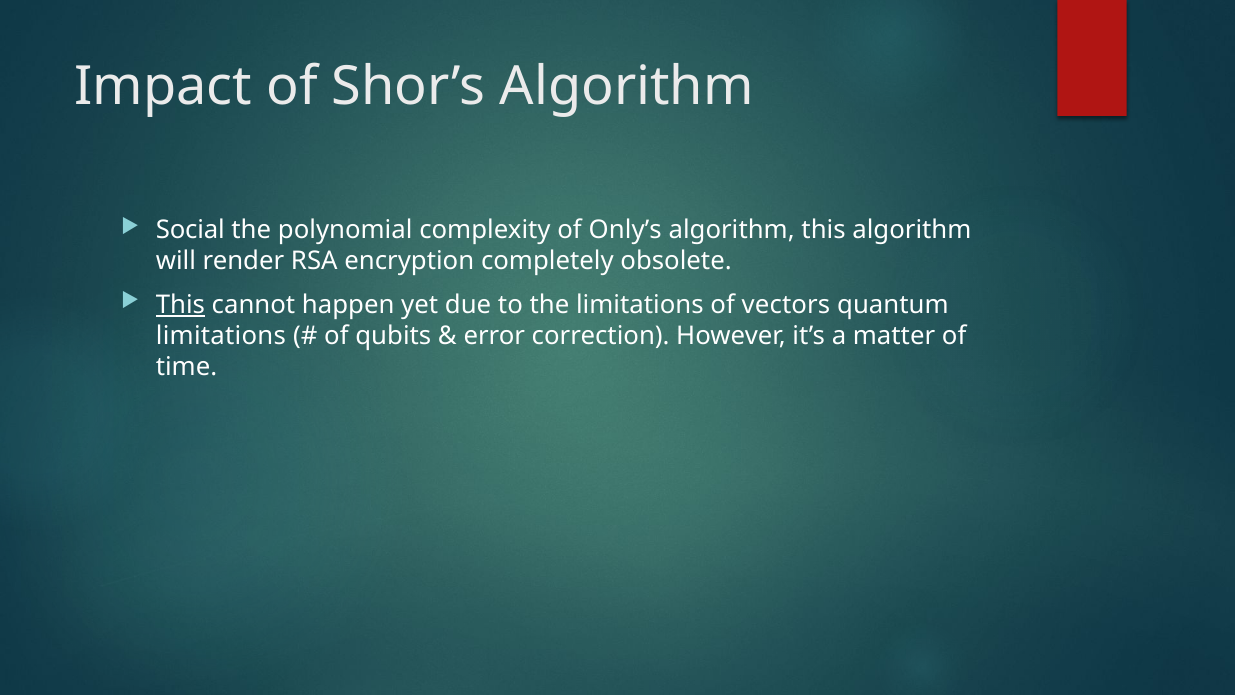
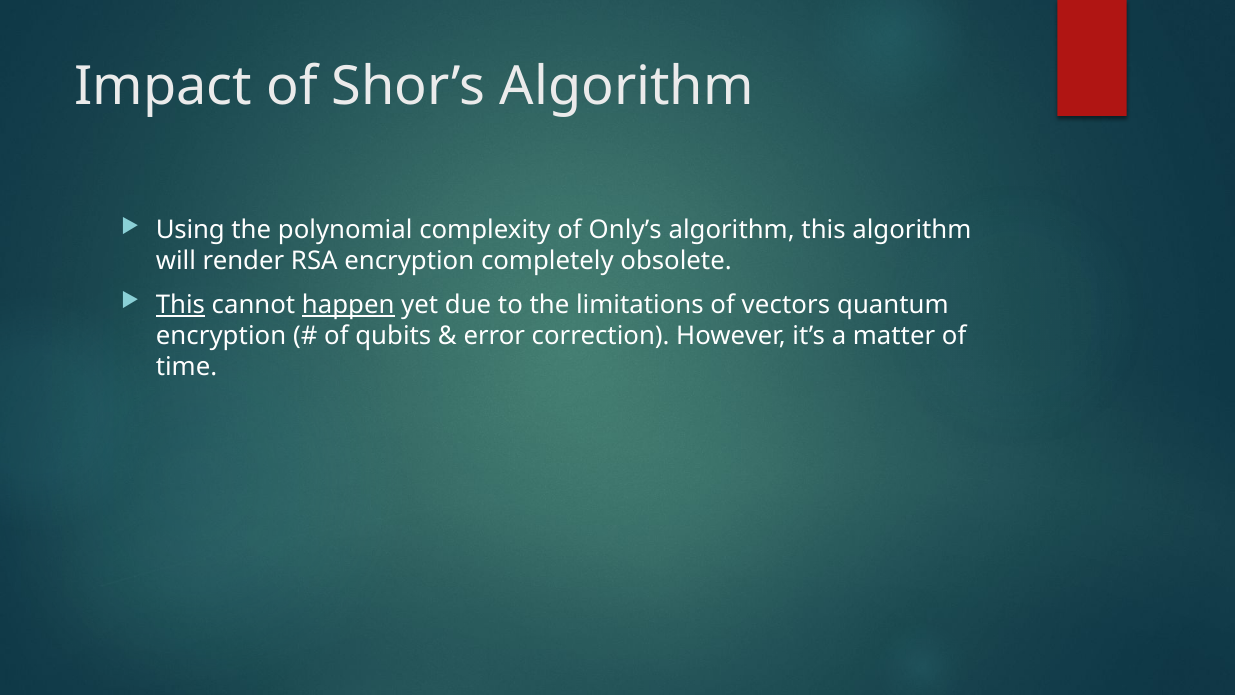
Social: Social -> Using (190, 230)
happen underline: none -> present (348, 305)
limitations: limitations -> encryption (221, 336)
